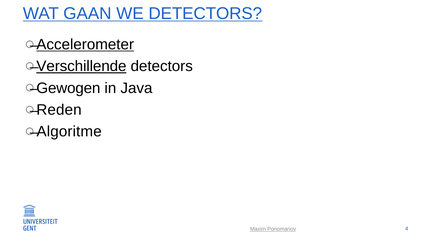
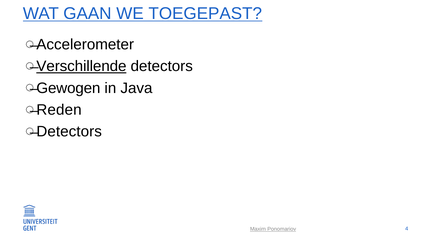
WE DETECTORS: DETECTORS -> TOEGEPAST (205, 14)
Accelerometer underline: present -> none (85, 45)
Algoritme: Algoritme -> Detectors (69, 132)
